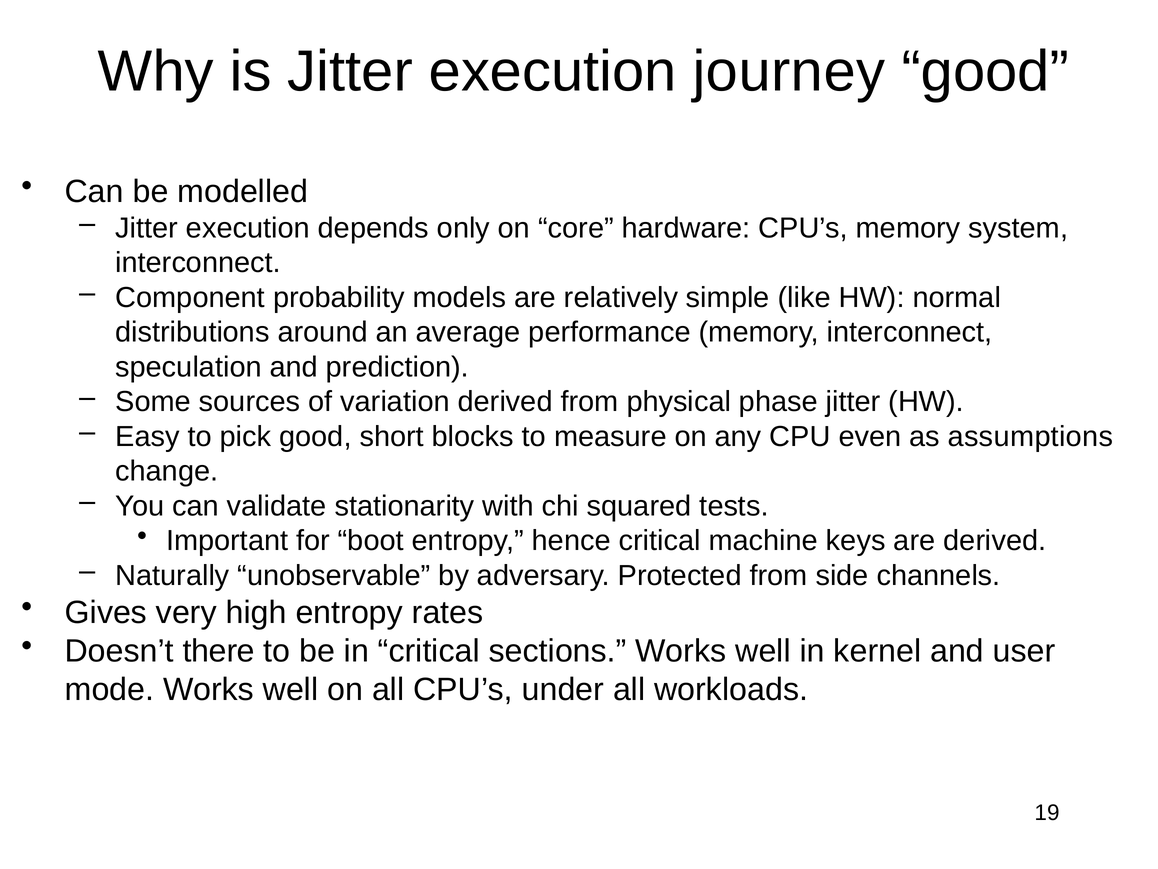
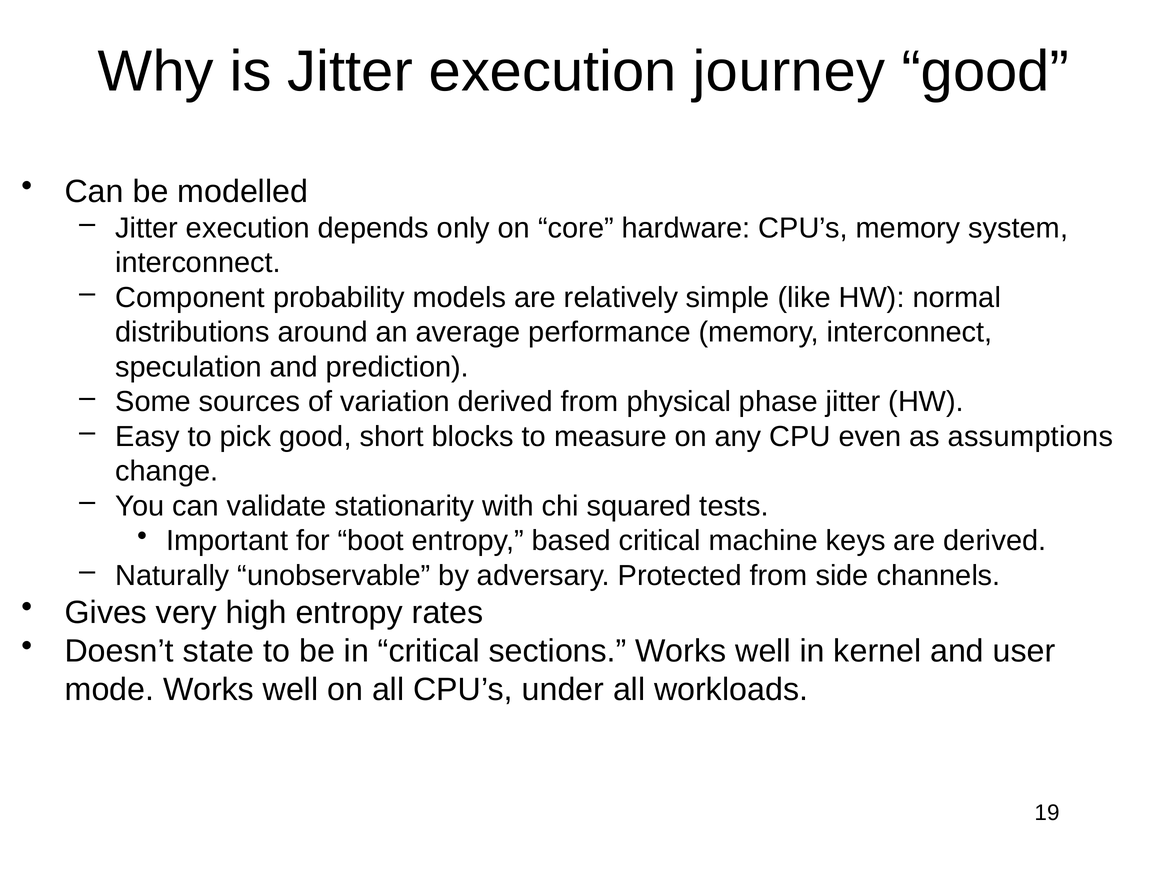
hence: hence -> based (571, 541)
there: there -> state (218, 651)
